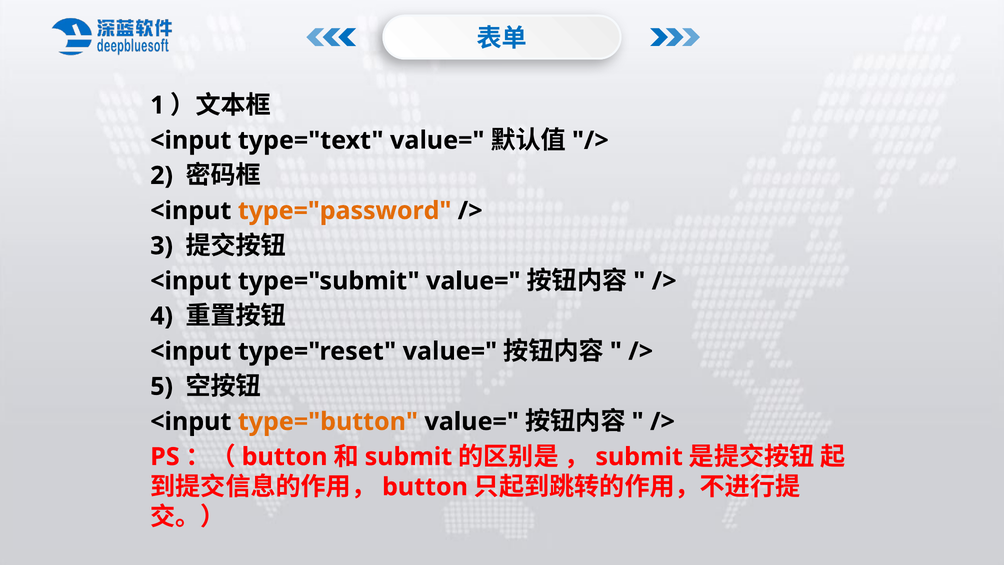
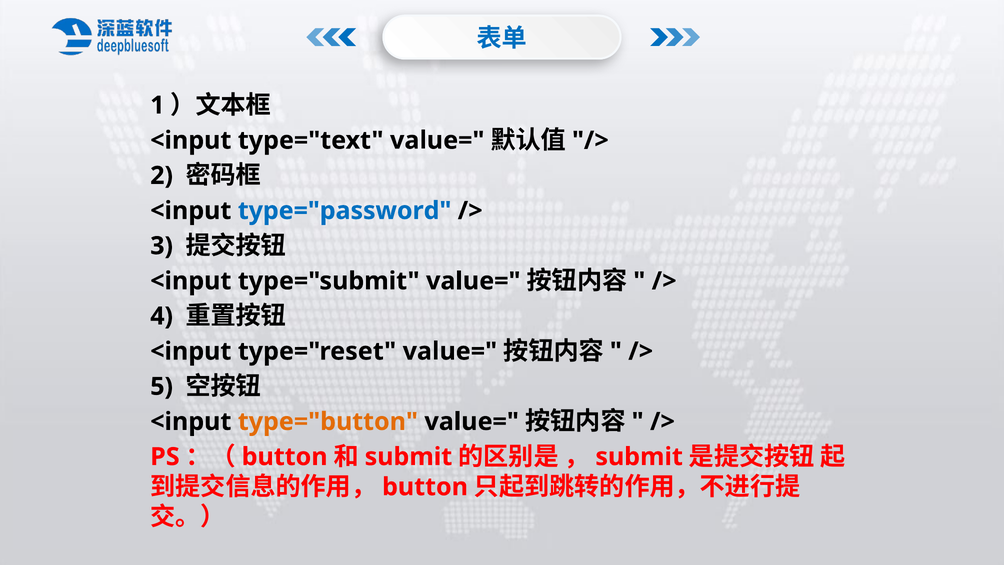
type="password colour: orange -> blue (345, 211)
